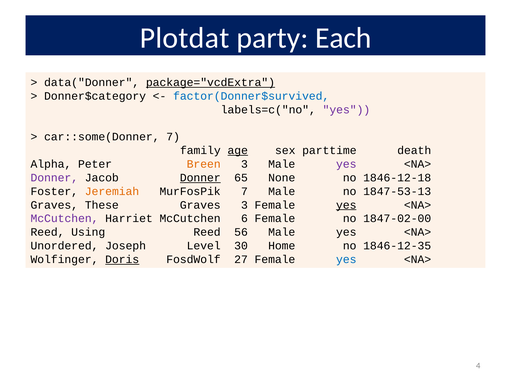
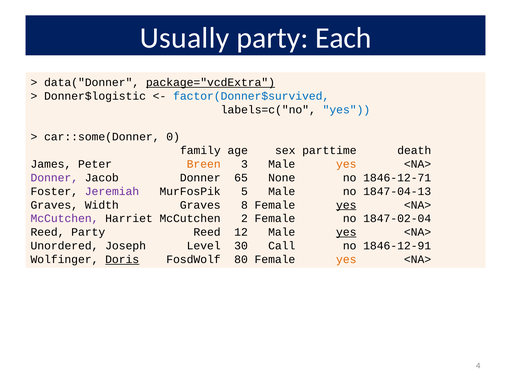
Plotdat: Plotdat -> Usually (185, 38)
Donner$category: Donner$category -> Donner$logistic (95, 96)
yes colour: purple -> blue (346, 110)
car::some(Donner 7: 7 -> 0 (173, 137)
age underline: present -> none (238, 151)
Alpha: Alpha -> James (51, 164)
yes colour: purple -> orange (346, 164)
Donner underline: present -> none (200, 178)
1846-12-18: 1846-12-18 -> 1846-12-71 (397, 178)
Jeremiah colour: orange -> purple (112, 191)
MurFosPik 7: 7 -> 5 (244, 191)
1847-53-13: 1847-53-13 -> 1847-04-13 (397, 191)
These: These -> Width (102, 205)
Graves 3: 3 -> 8 (244, 205)
6: 6 -> 2 (244, 219)
1847-02-00: 1847-02-00 -> 1847-02-04 (397, 219)
Reed Using: Using -> Party (88, 232)
56: 56 -> 12 (241, 232)
yes underline: none -> present (346, 232)
Home: Home -> Call (282, 246)
1846-12-35: 1846-12-35 -> 1846-12-91 (397, 246)
27: 27 -> 80 (241, 260)
yes colour: blue -> orange (346, 260)
